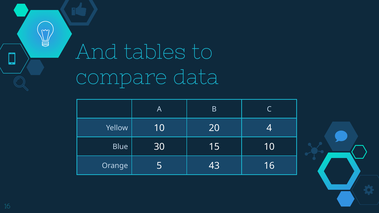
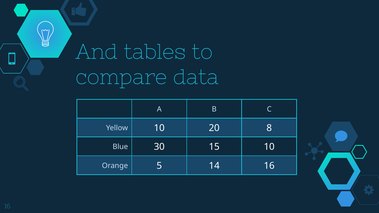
4: 4 -> 8 (269, 128)
43: 43 -> 14 (214, 166)
